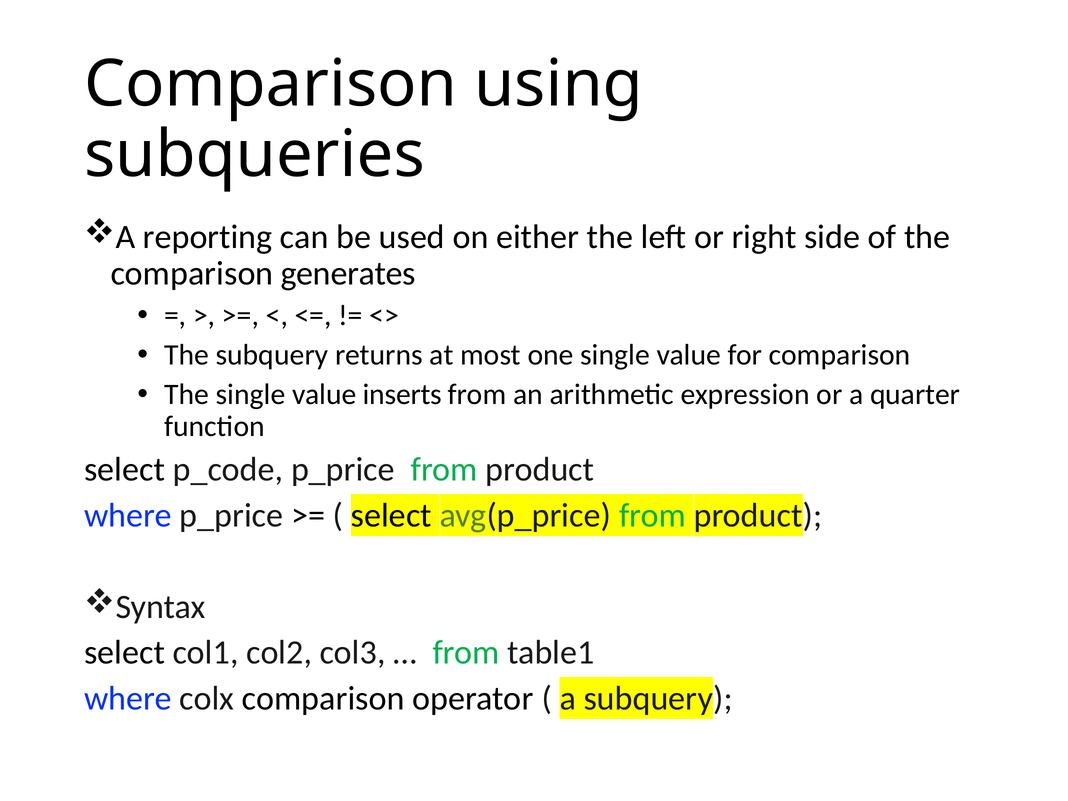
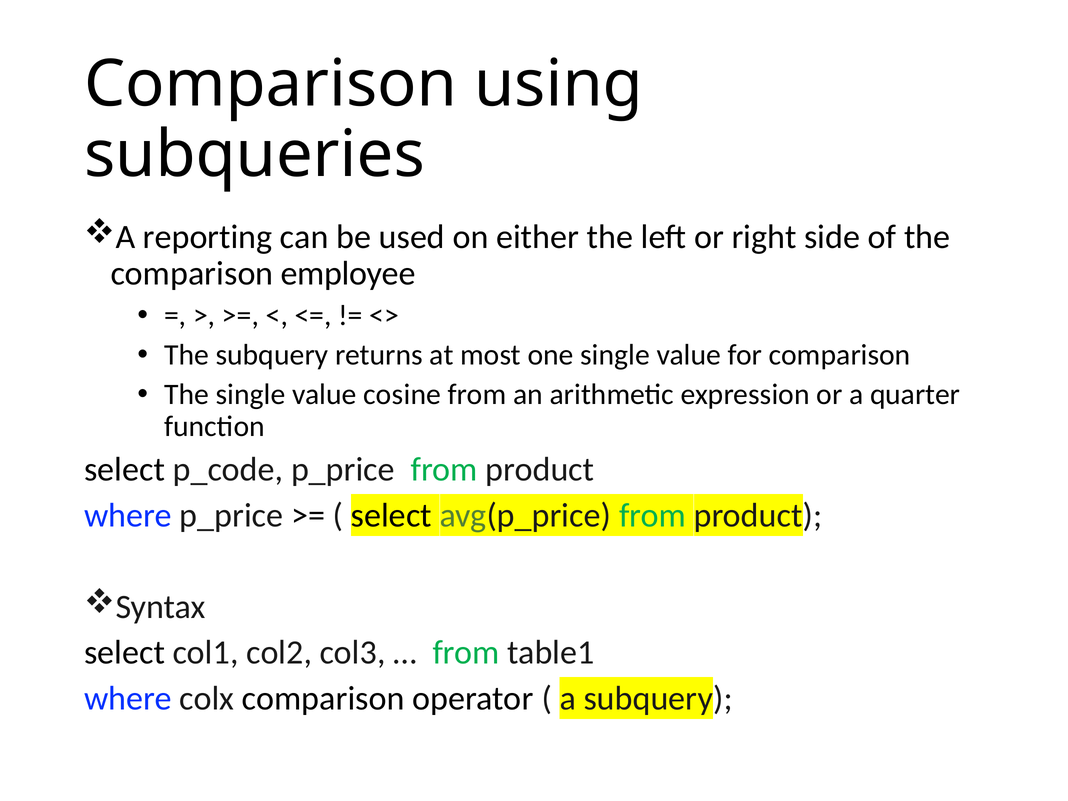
generates: generates -> employee (348, 274)
inserts: inserts -> cosine (402, 394)
